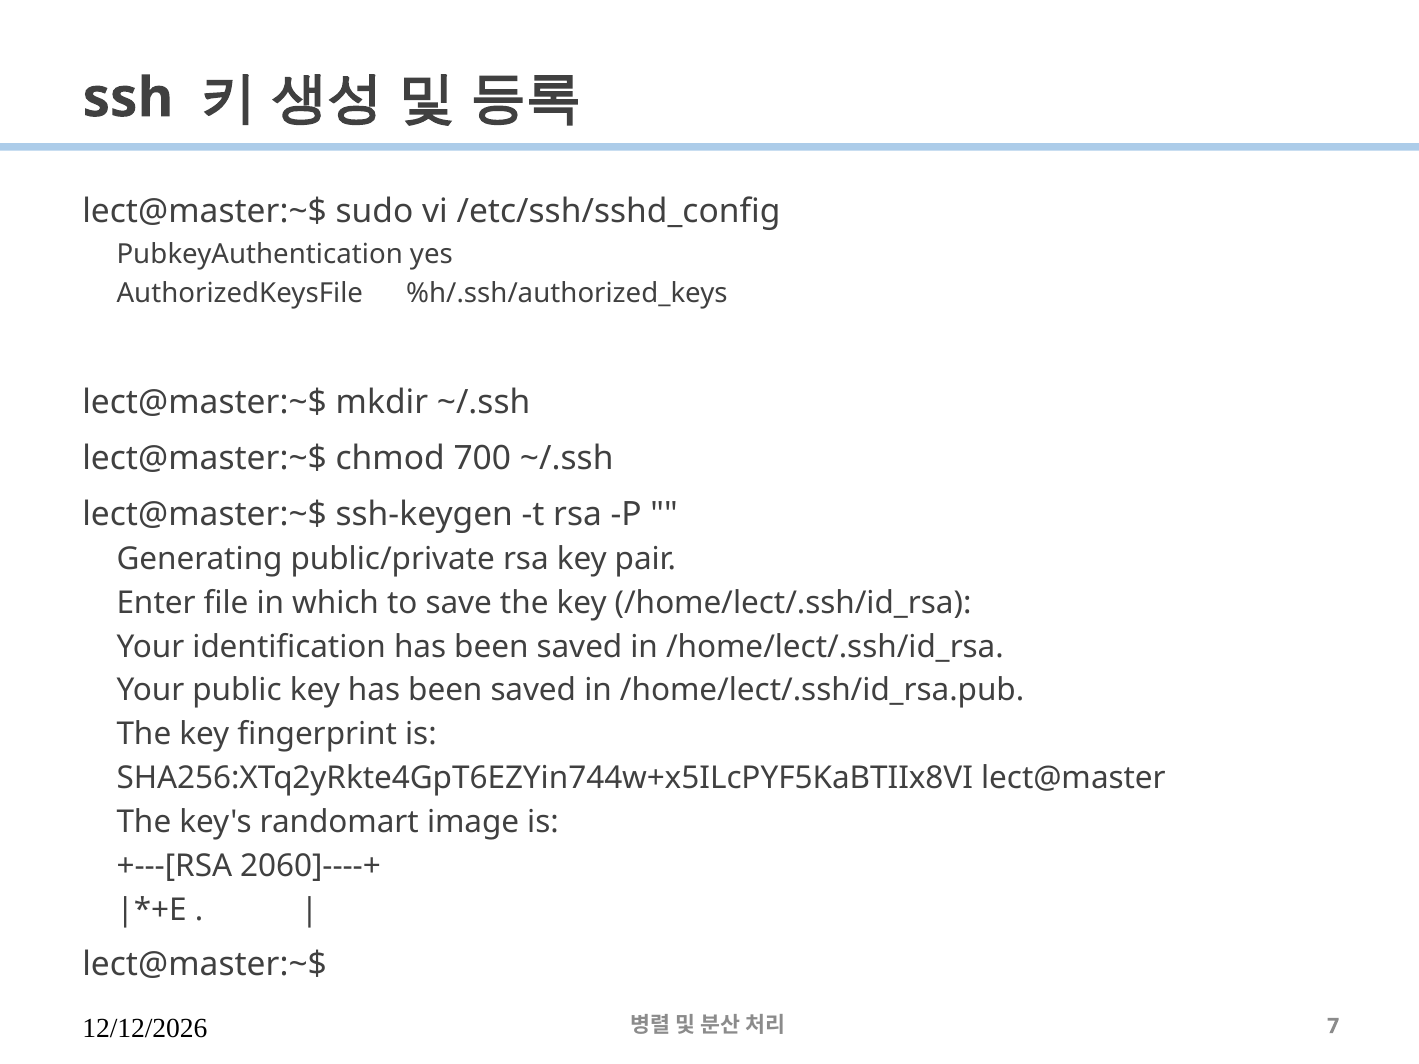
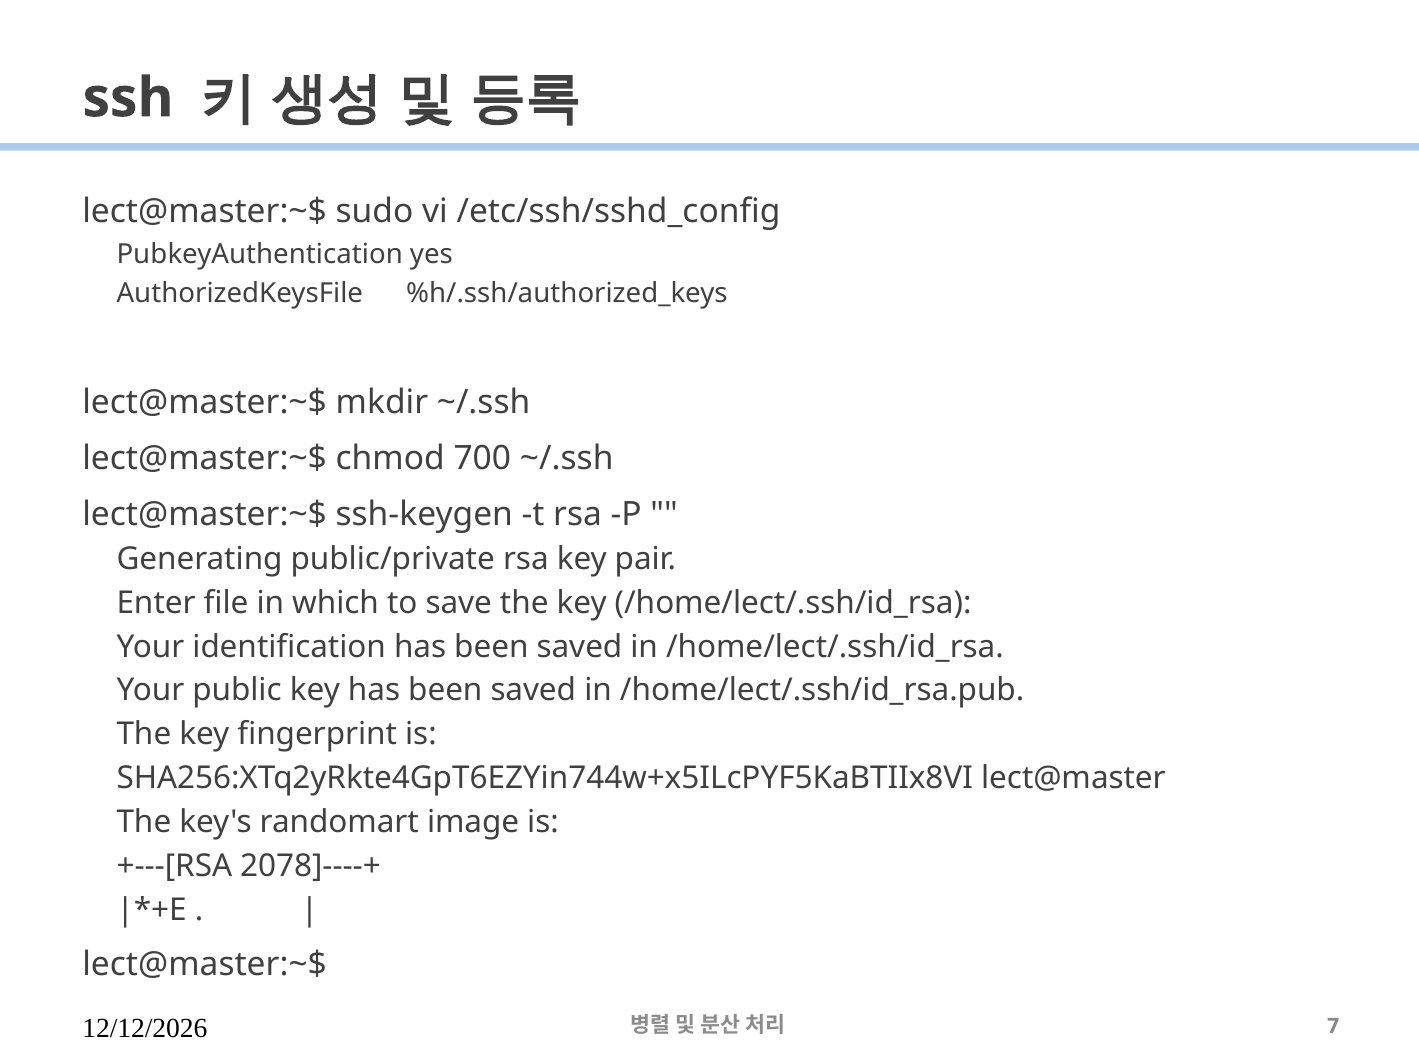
2060]----+: 2060]----+ -> 2078]----+ (311, 866)
